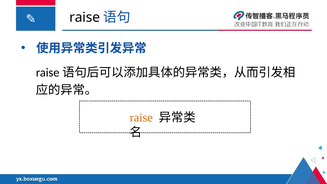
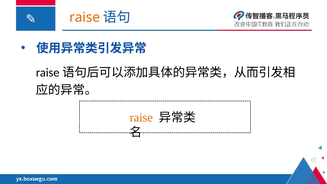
raise colour: black -> orange (85, 17)
